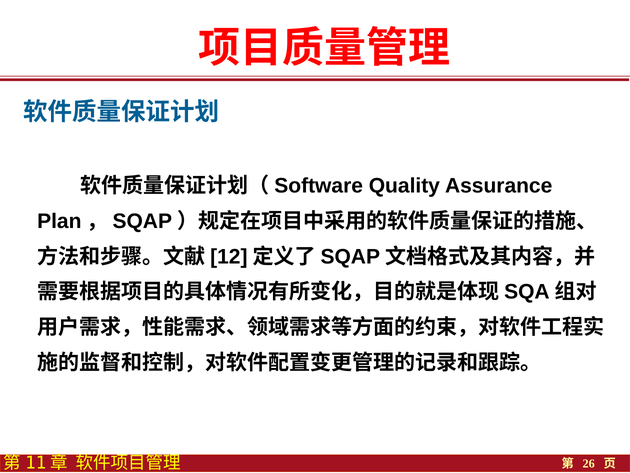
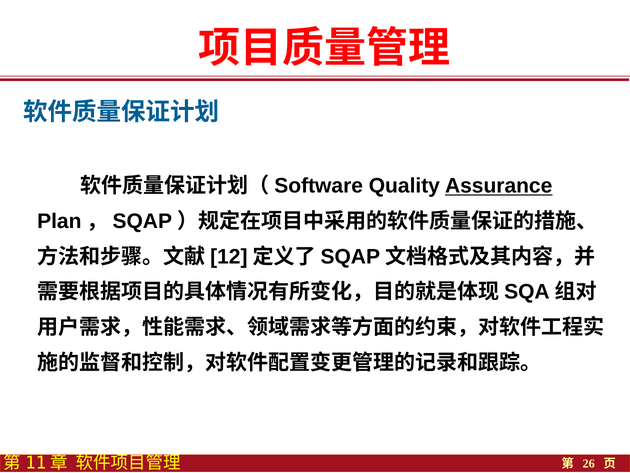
Assurance underline: none -> present (499, 186)
